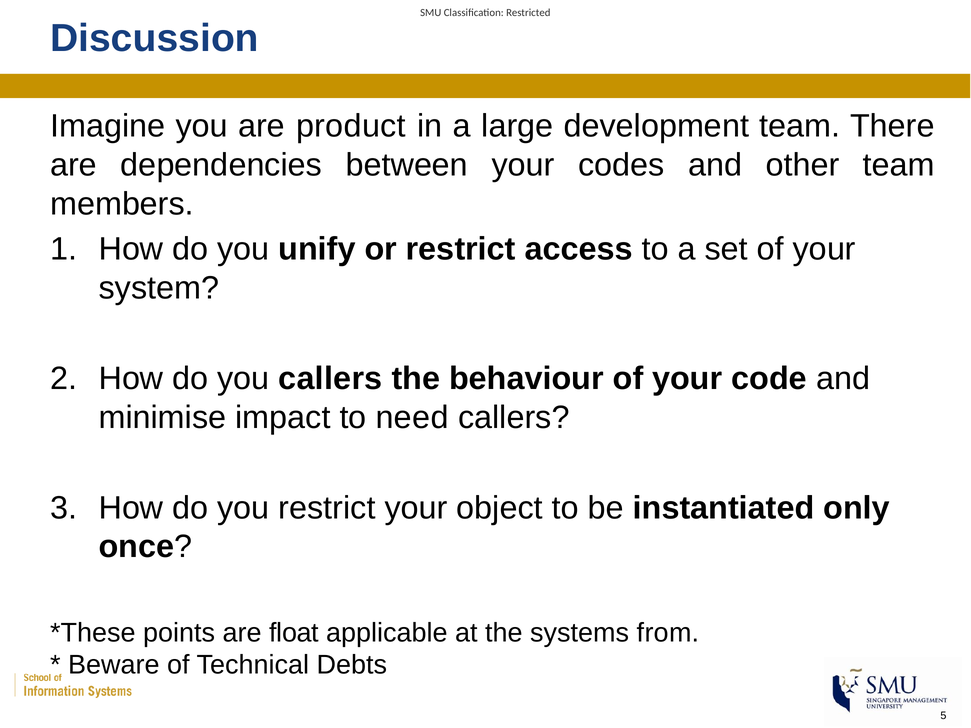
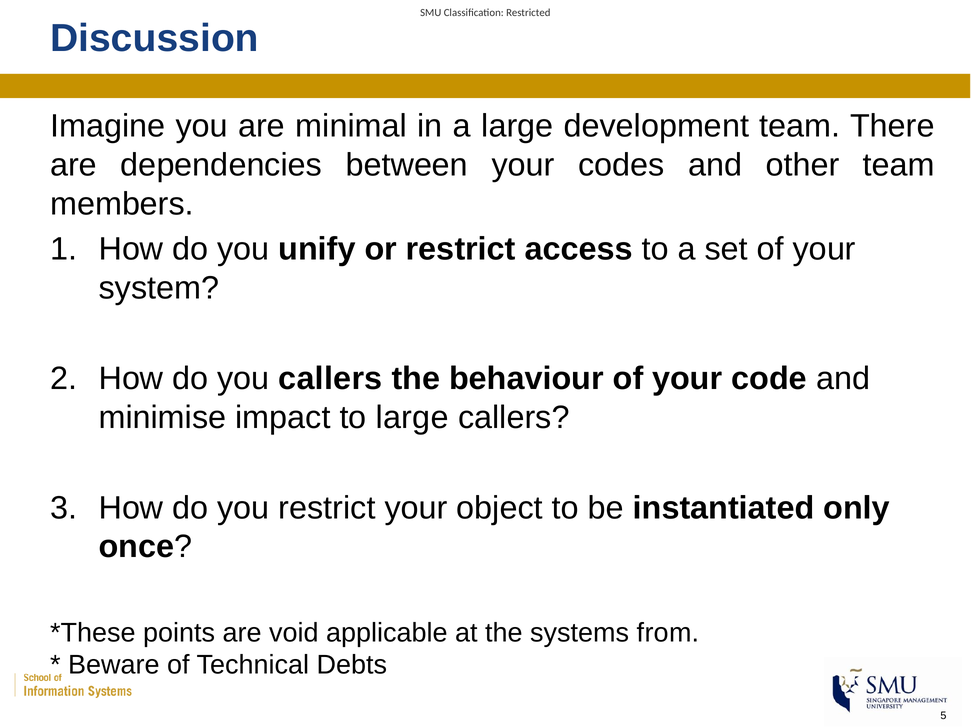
product: product -> minimal (351, 126)
to need: need -> large (412, 418)
float: float -> void (294, 633)
